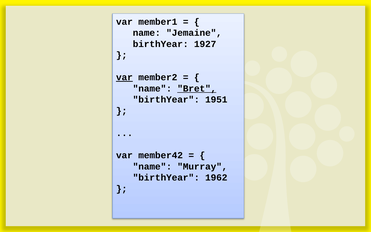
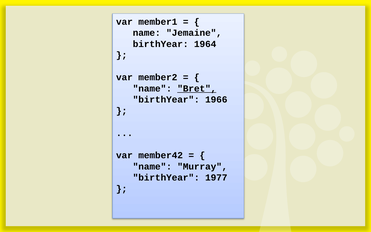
1927: 1927 -> 1964 (205, 44)
var underline: present -> none (124, 77)
1951: 1951 -> 1966 (216, 100)
1962: 1962 -> 1977 (216, 178)
